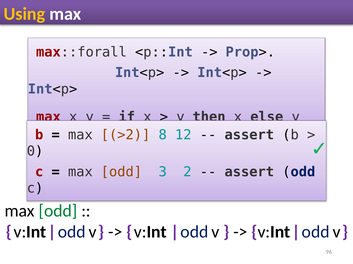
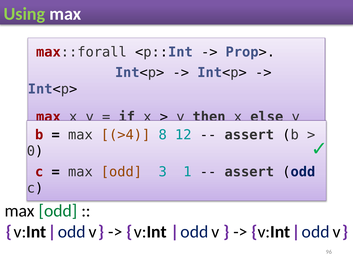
Using colour: yellow -> light green (24, 14)
>2: >2 -> >4 (126, 135)
2: 2 -> 1 (188, 172)
